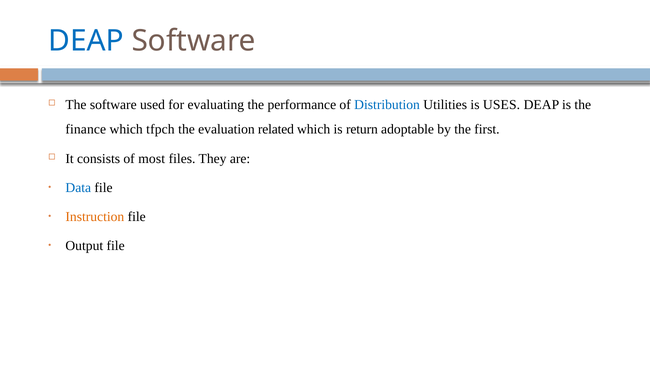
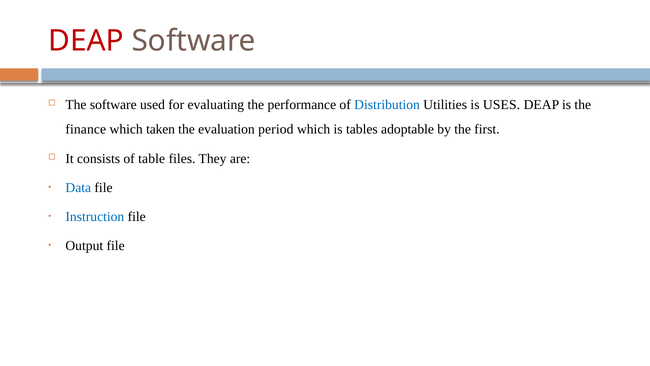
DEAP colour: blue -> red (86, 41)
tfpch: tfpch -> taken (161, 130)
related: related -> period (276, 130)
return: return -> tables (362, 130)
most: most -> table (152, 159)
Instruction colour: orange -> blue (95, 217)
